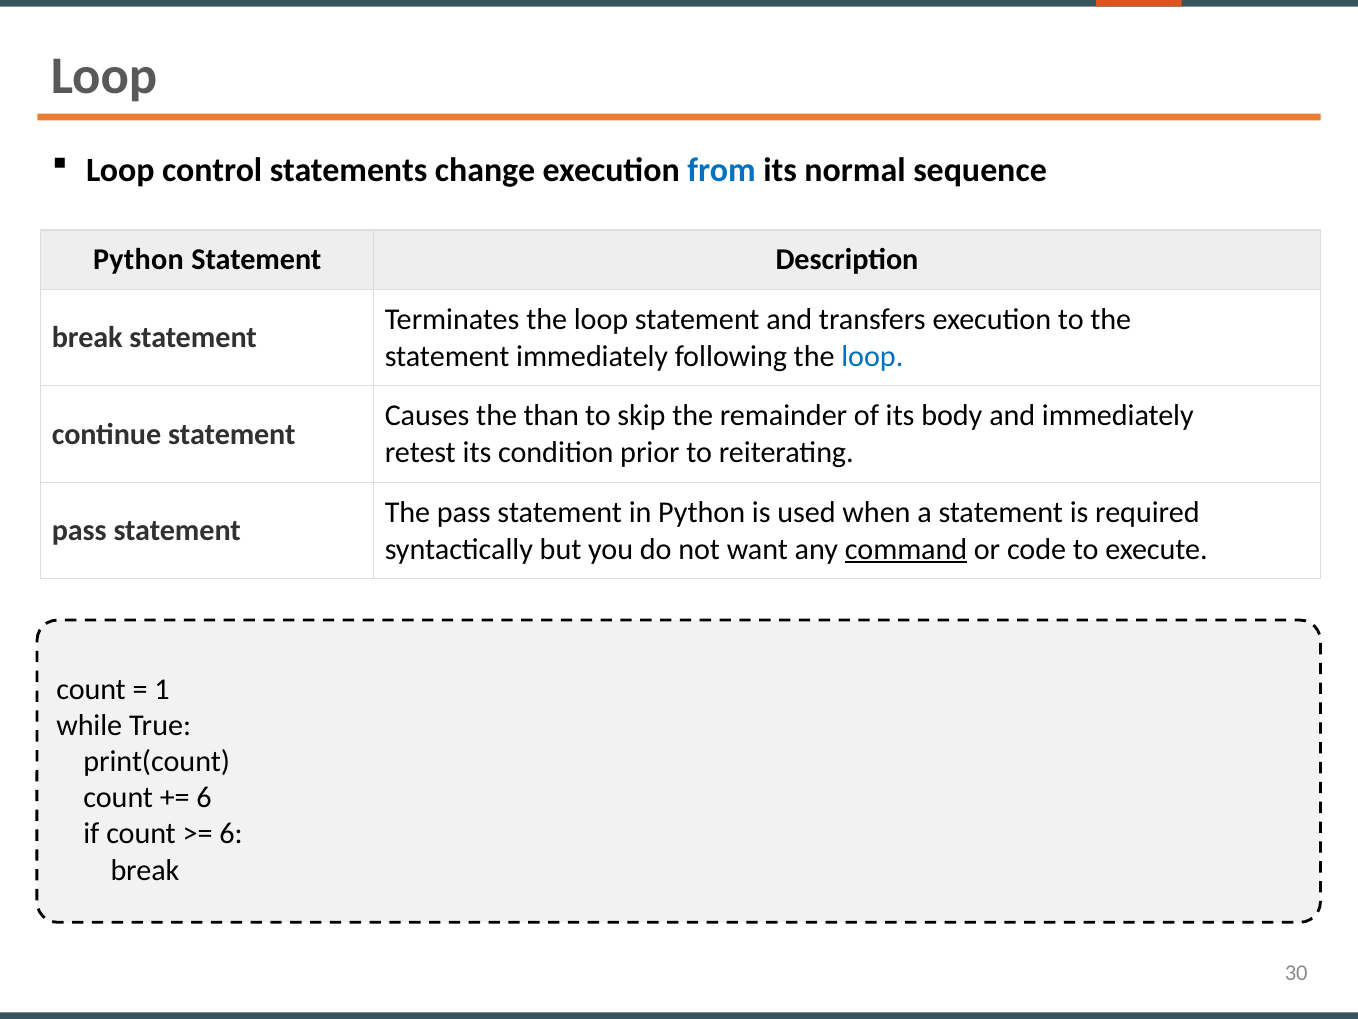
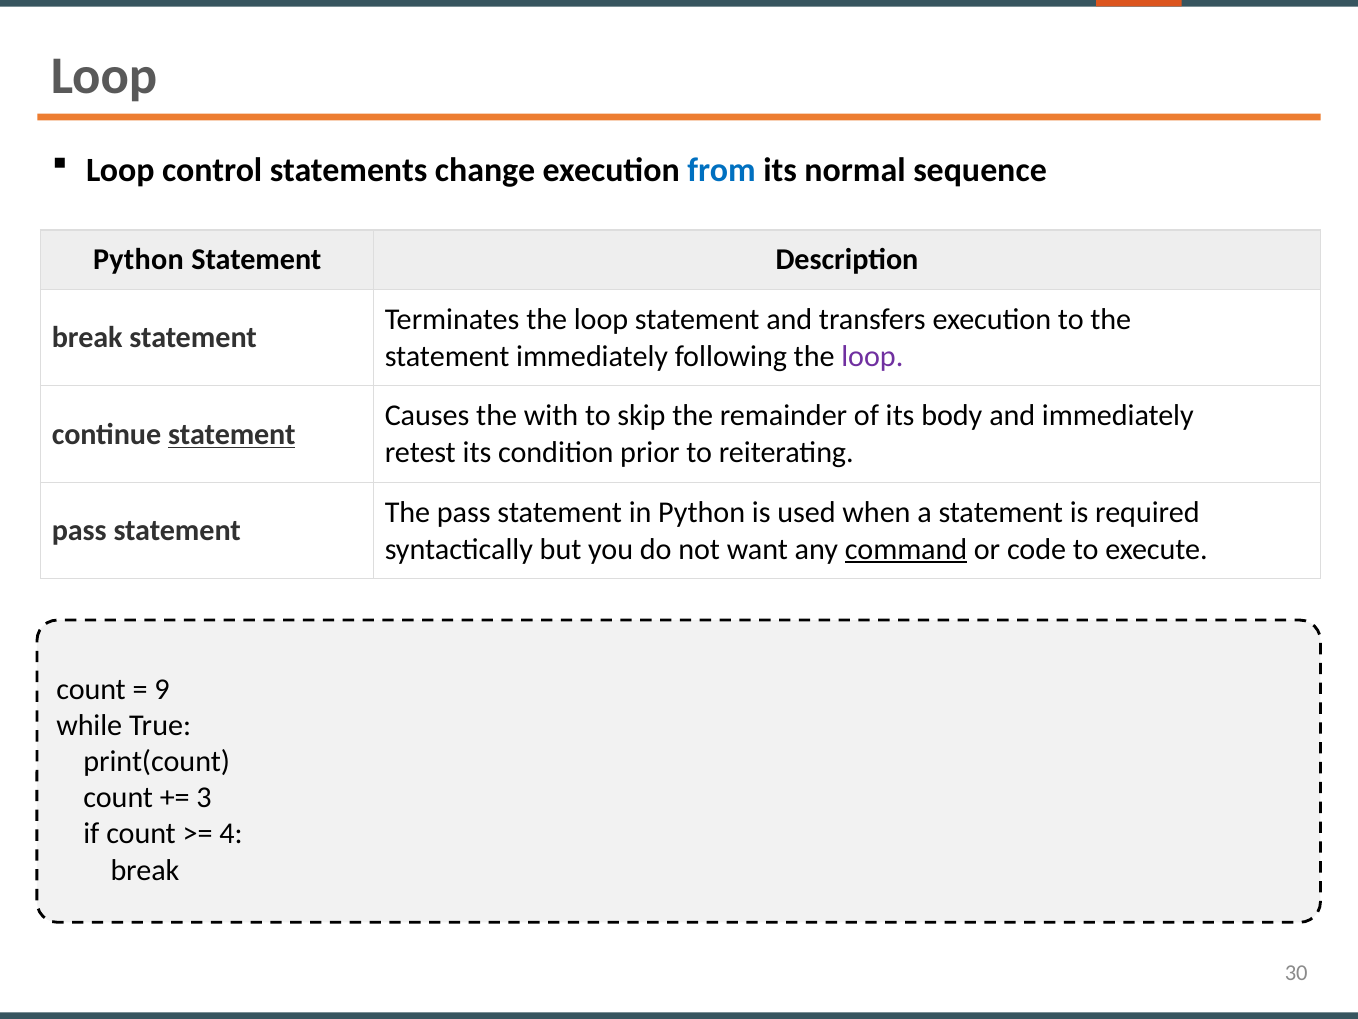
loop colour: blue -> purple (872, 356)
than: than -> with (551, 416)
statement underline: none -> present (232, 434)
1: 1 -> 9 (162, 689)
6: 6 -> 3 (204, 797)
6: 6 -> 4 (231, 834)
